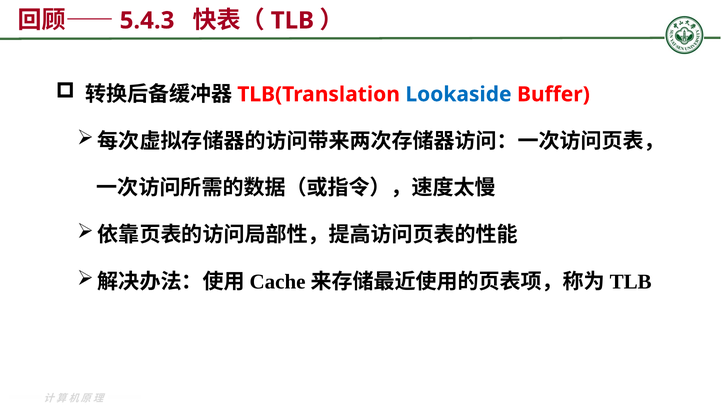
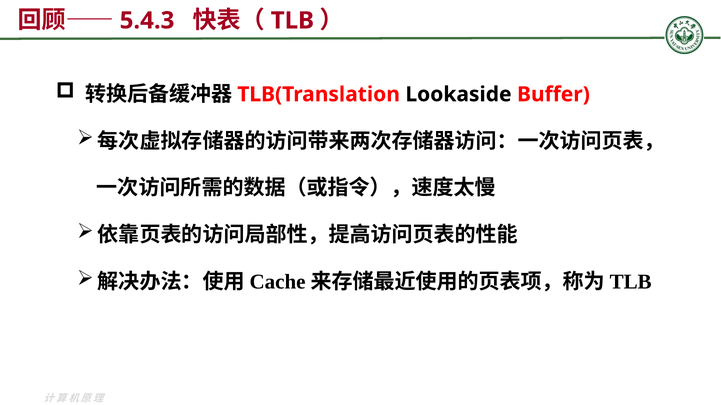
Lookaside colour: blue -> black (458, 94)
